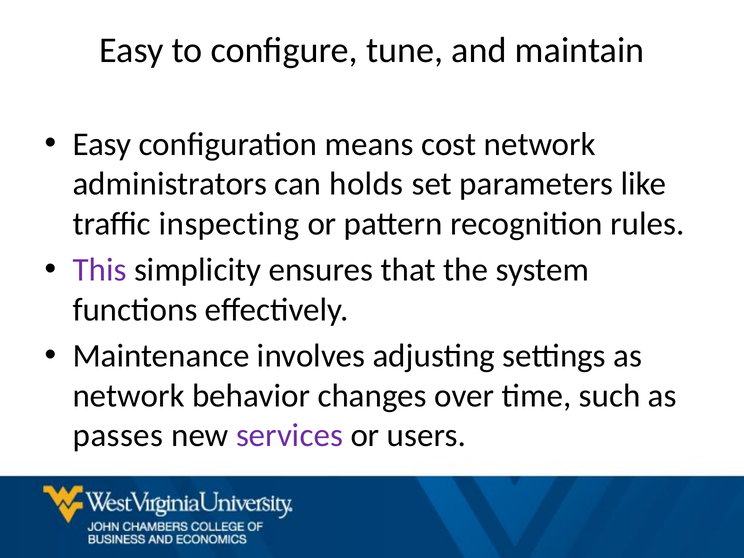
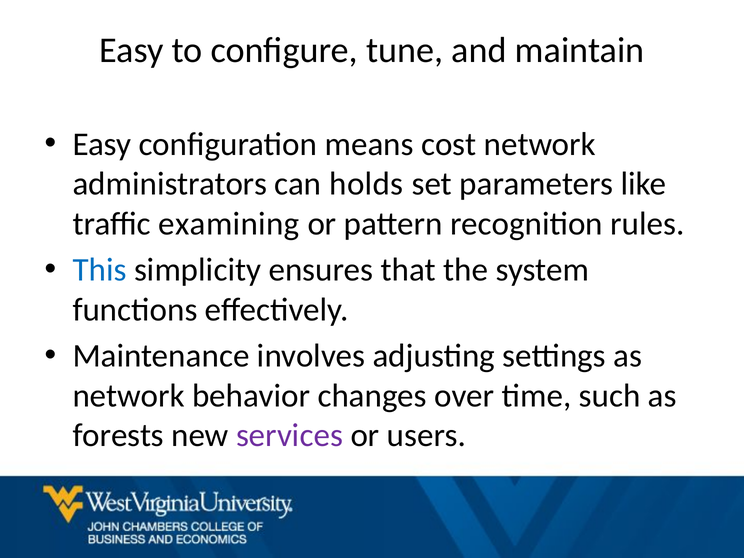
inspecting: inspecting -> examining (229, 224)
This colour: purple -> blue (100, 270)
passes: passes -> forests (118, 435)
